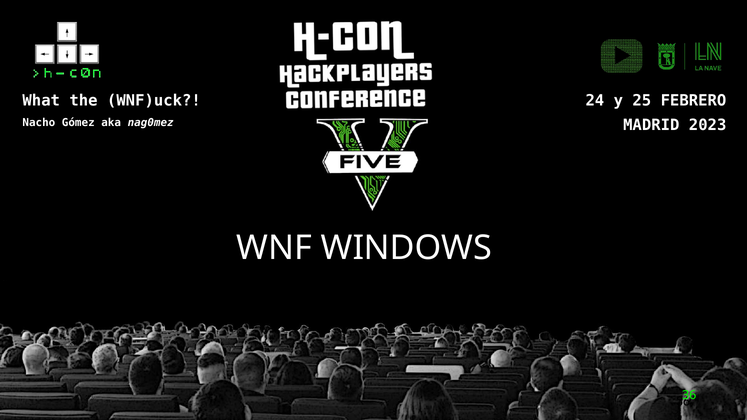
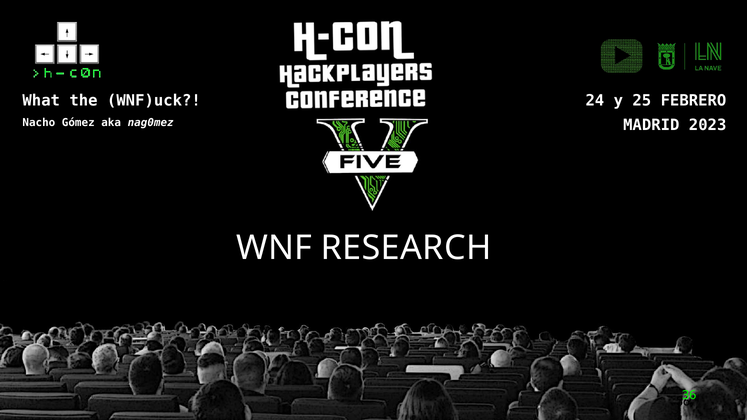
WINDOWS: WINDOWS -> RESEARCH (406, 248)
